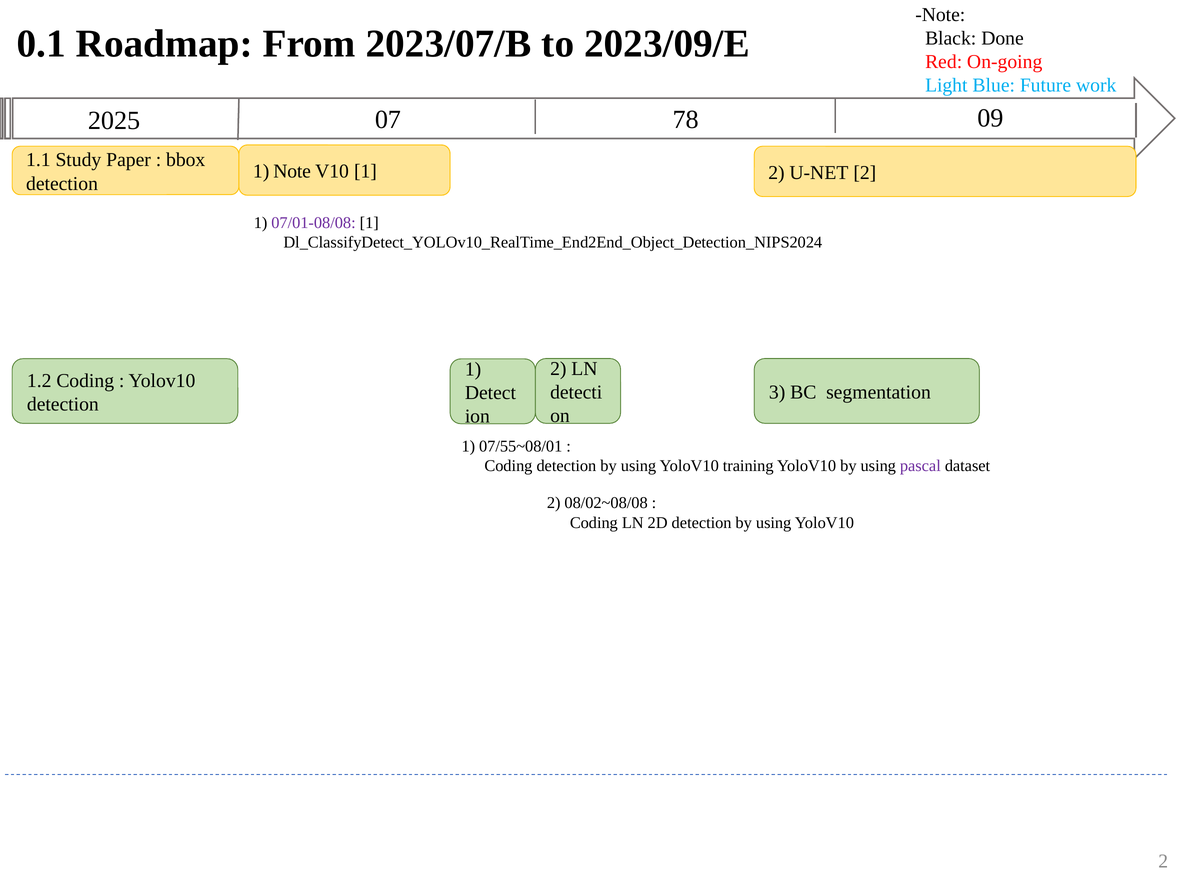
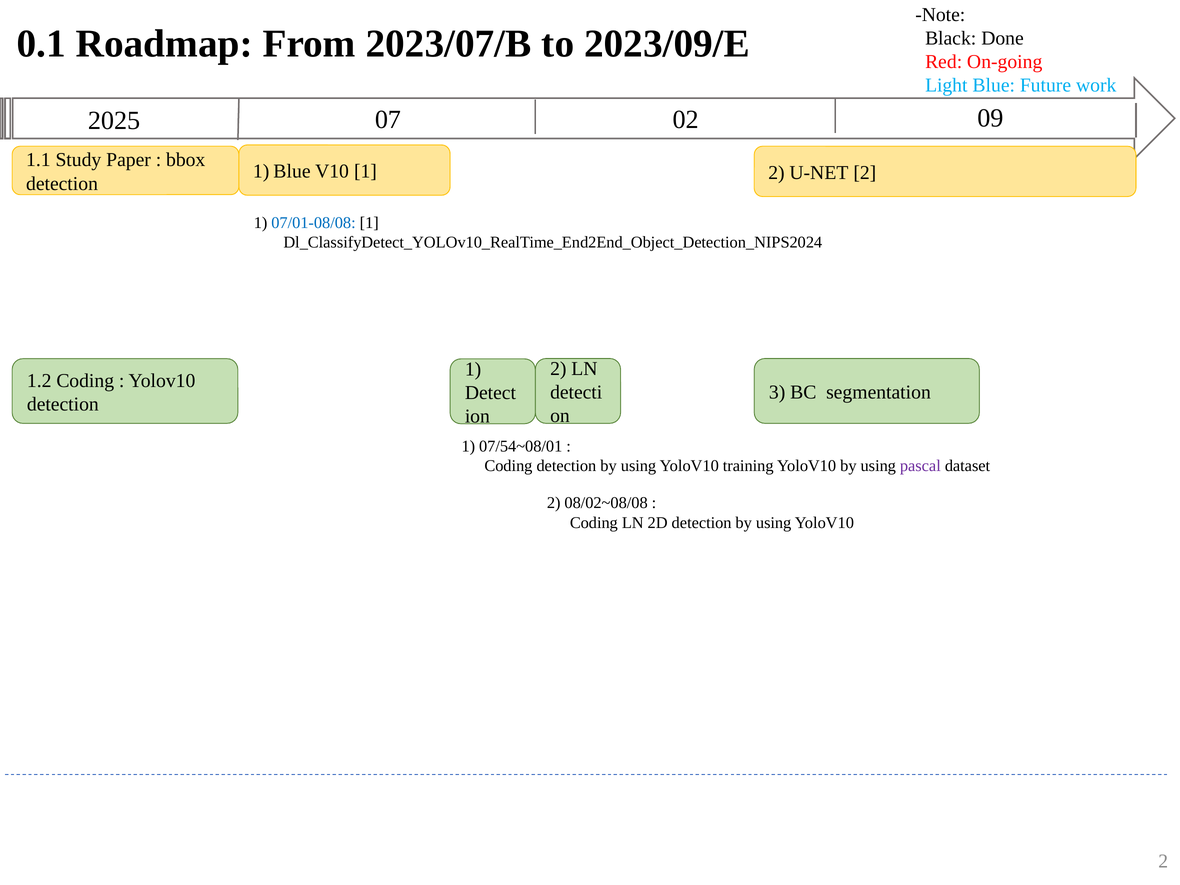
78: 78 -> 02 (686, 120)
1 Note: Note -> Blue (292, 171)
07/01-08/08 colour: purple -> blue (313, 223)
07/55~08/01: 07/55~08/01 -> 07/54~08/01 (521, 446)
